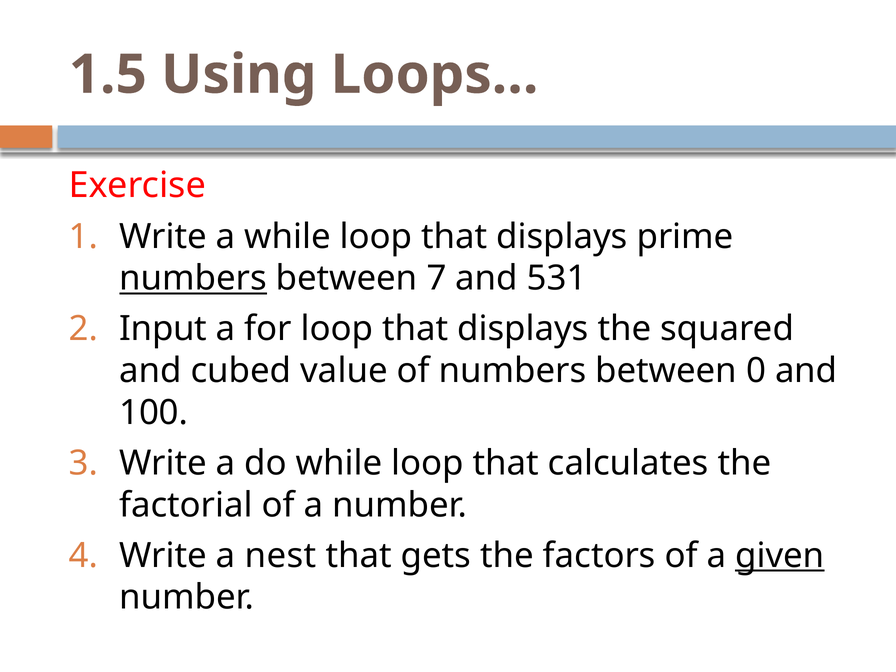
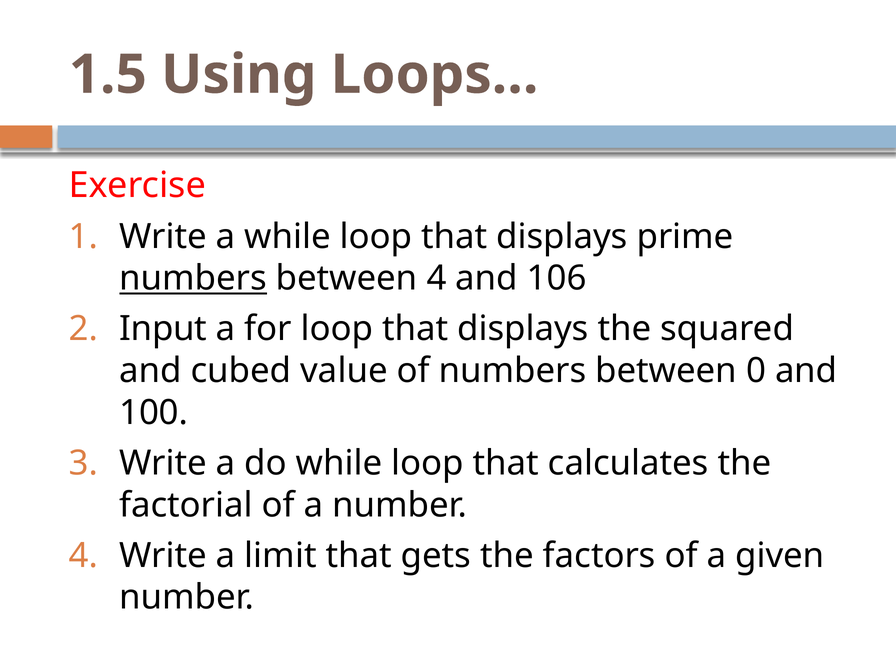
between 7: 7 -> 4 (436, 278)
531: 531 -> 106 (557, 278)
nest: nest -> limit (281, 556)
given underline: present -> none (780, 556)
